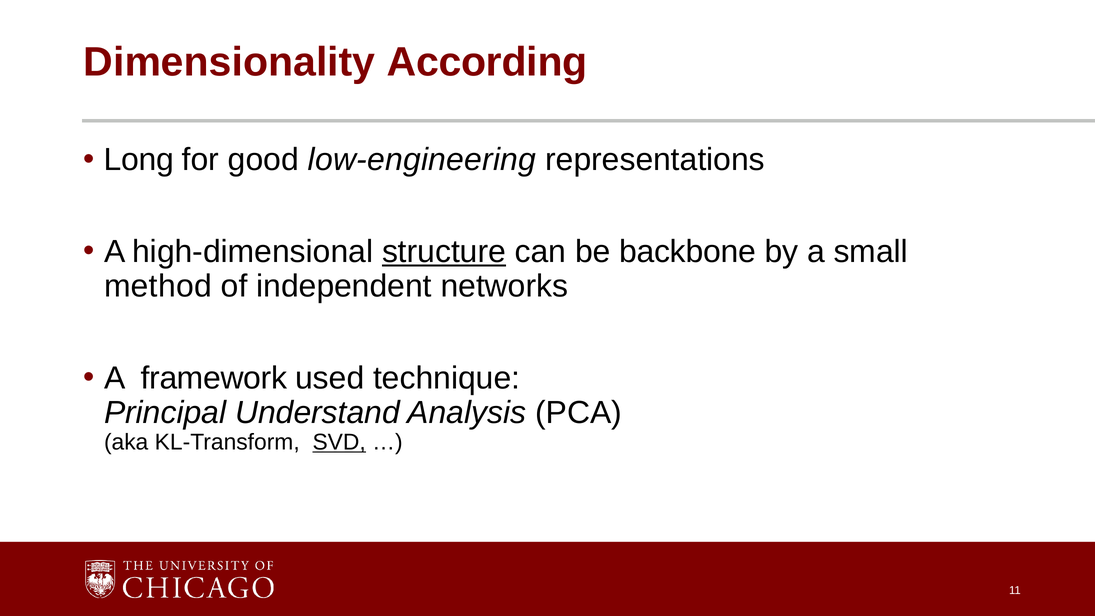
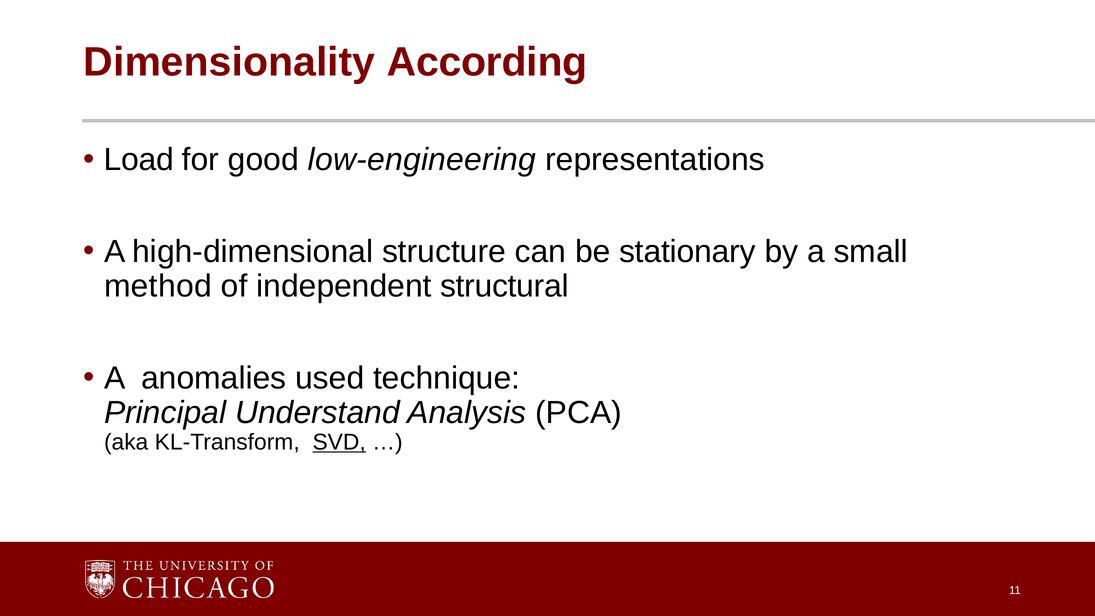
Long: Long -> Load (139, 160)
structure underline: present -> none (444, 252)
backbone: backbone -> stationary (688, 252)
networks: networks -> structural (504, 286)
framework: framework -> anomalies (214, 378)
